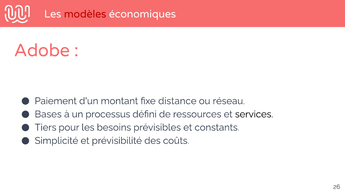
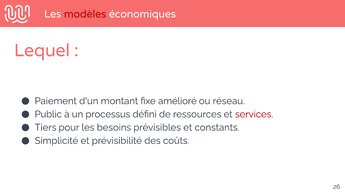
Adobe: Adobe -> Lequel (42, 51)
distance: distance -> amélioré (177, 101)
Bases: Bases -> Public (48, 114)
services colour: black -> red (254, 114)
